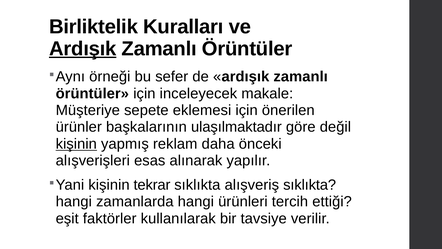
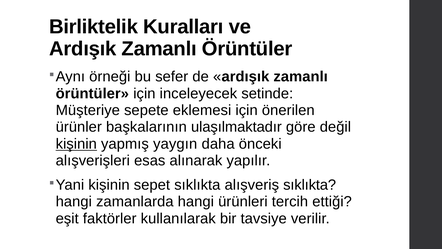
Ardışık underline: present -> none (83, 49)
makale: makale -> setinde (267, 93)
reklam: reklam -> yaygın (175, 144)
tekrar: tekrar -> sepet (152, 185)
